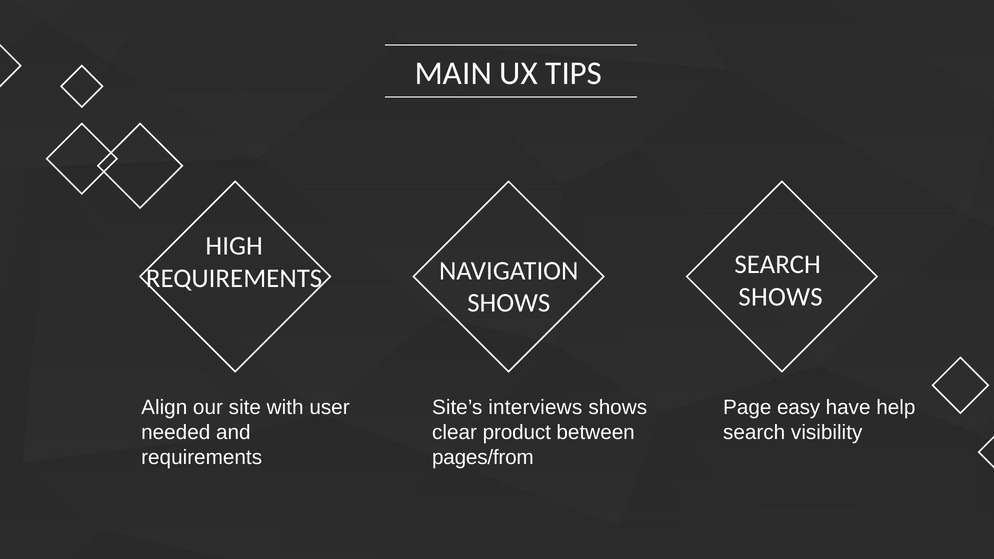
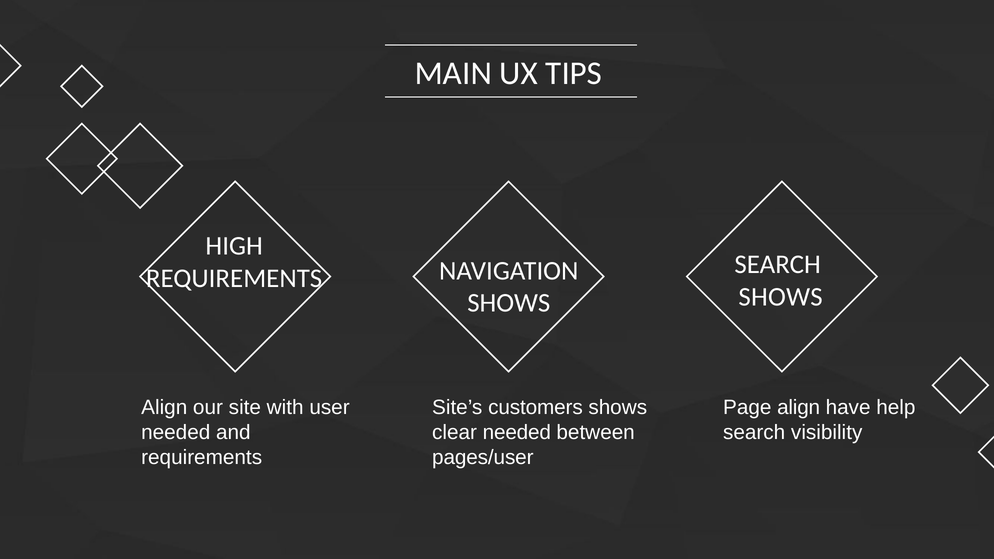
interviews: interviews -> customers (535, 408)
Page easy: easy -> align (799, 408)
clear product: product -> needed (517, 433)
pages/from: pages/from -> pages/user (483, 457)
